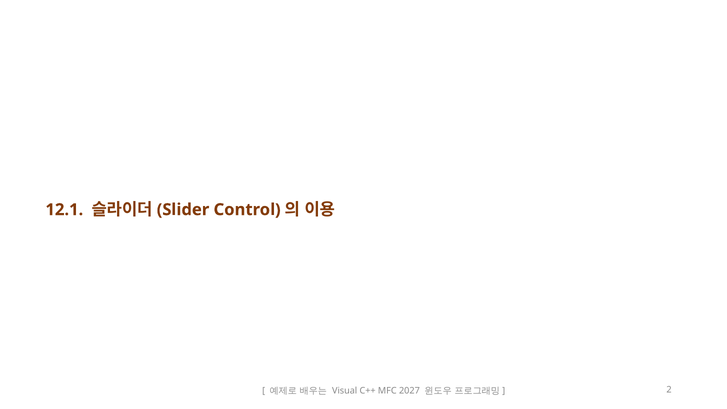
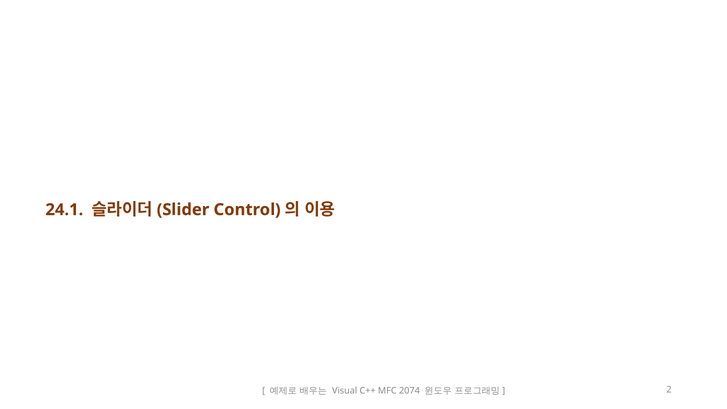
12.1: 12.1 -> 24.1 (64, 210)
2027: 2027 -> 2074 (409, 391)
